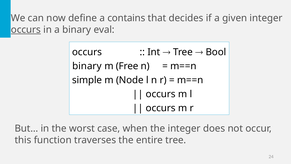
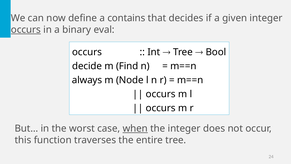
binary: binary -> decide (87, 66)
Free: Free -> Find (127, 66)
simple: simple -> always (87, 80)
when underline: none -> present (135, 128)
